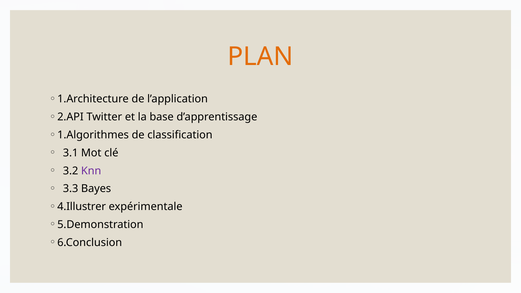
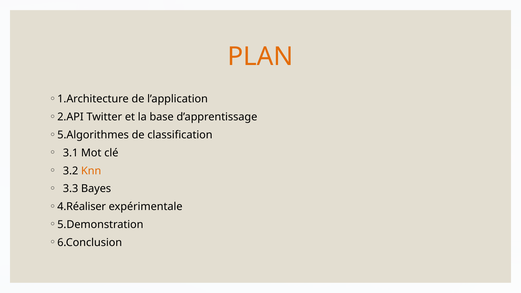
1.Algorithmes: 1.Algorithmes -> 5.Algorithmes (93, 135)
Knn colour: purple -> orange (91, 171)
4.Illustrer: 4.Illustrer -> 4.Réaliser (82, 207)
